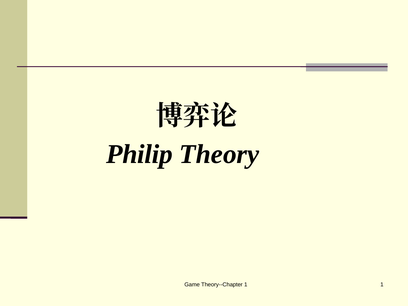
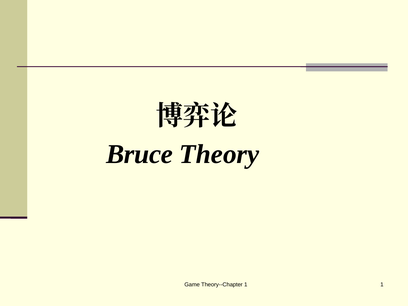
Philip: Philip -> Bruce (139, 154)
